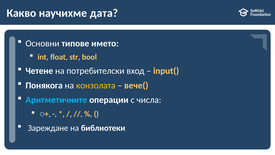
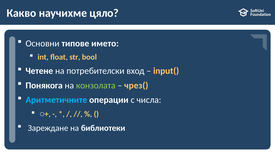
дата: дата -> цяло (104, 13)
конзолата colour: yellow -> light green (96, 85)
вече(: вече( -> чрез( (136, 85)
